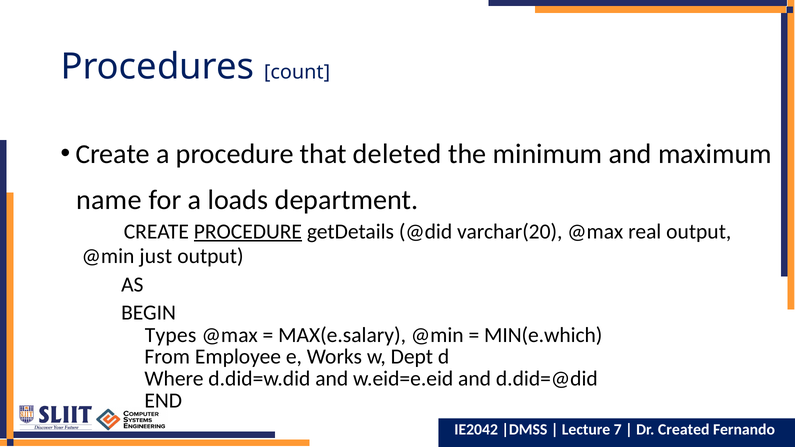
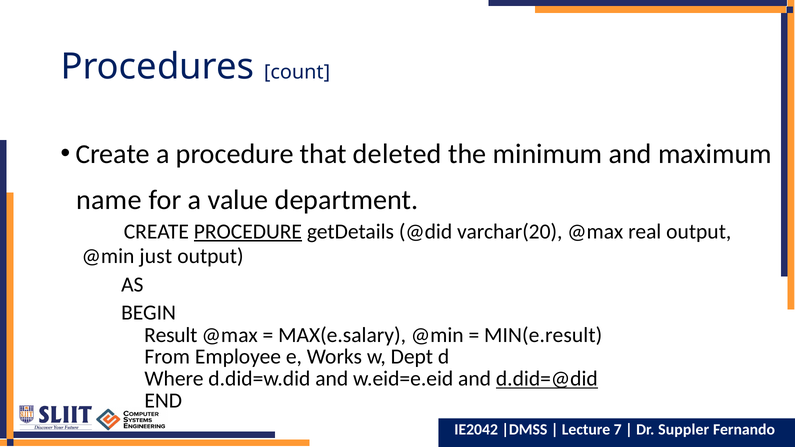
loads: loads -> value (238, 200)
Types: Types -> Result (171, 335)
MIN(e.which: MIN(e.which -> MIN(e.result (543, 335)
d.did=@did underline: none -> present (547, 379)
Created: Created -> Suppler (684, 430)
